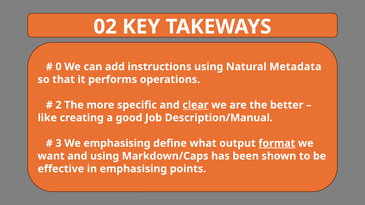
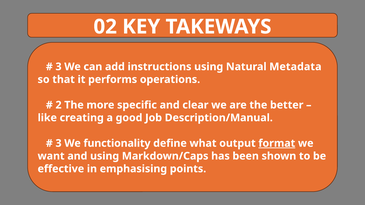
0: 0 -> 3 (59, 67)
clear underline: present -> none (195, 105)
We emphasising: emphasising -> functionality (117, 143)
